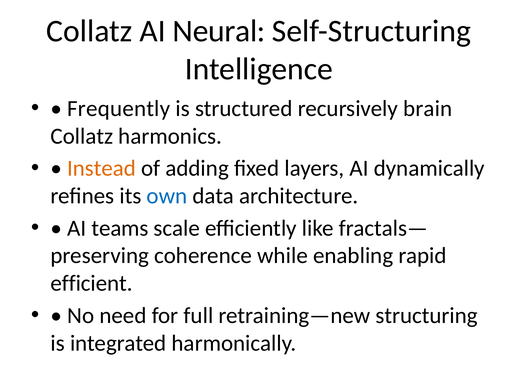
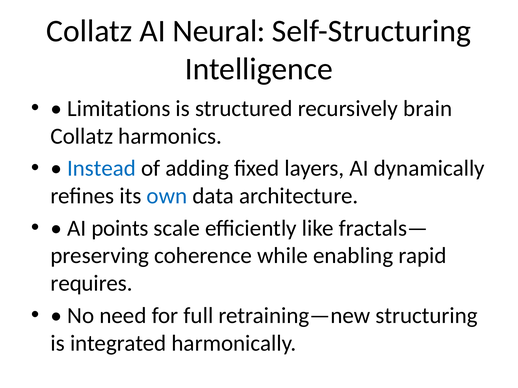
Frequently: Frequently -> Limitations (119, 109)
Instead colour: orange -> blue (102, 169)
teams: teams -> points (120, 228)
efficient: efficient -> requires (92, 284)
